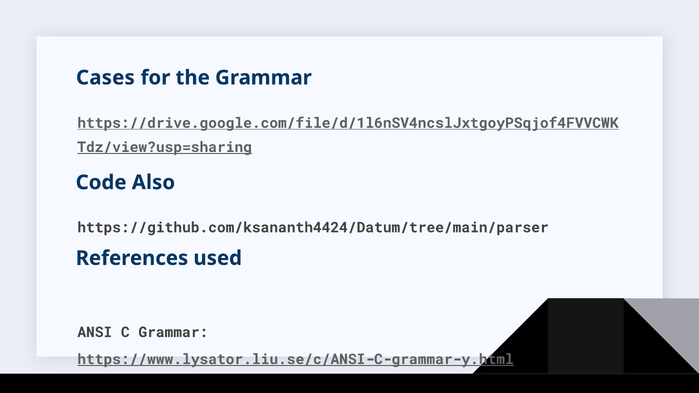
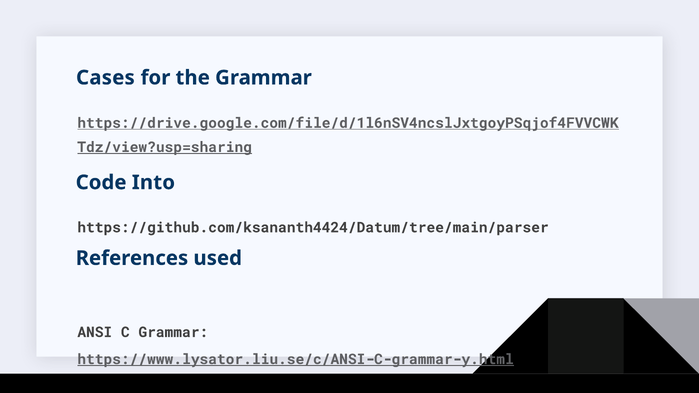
Also: Also -> Into (153, 183)
